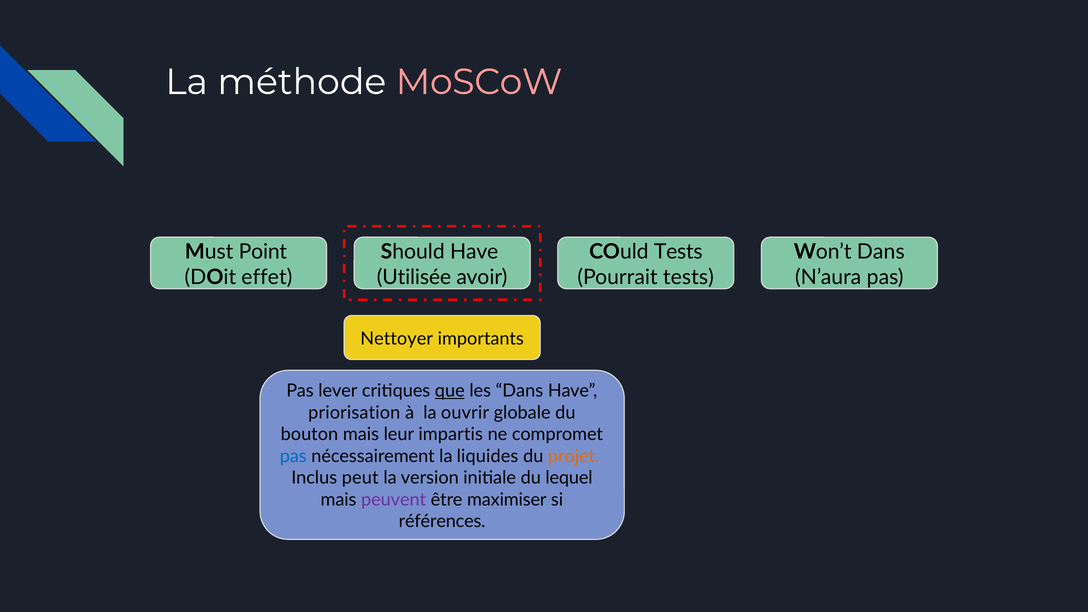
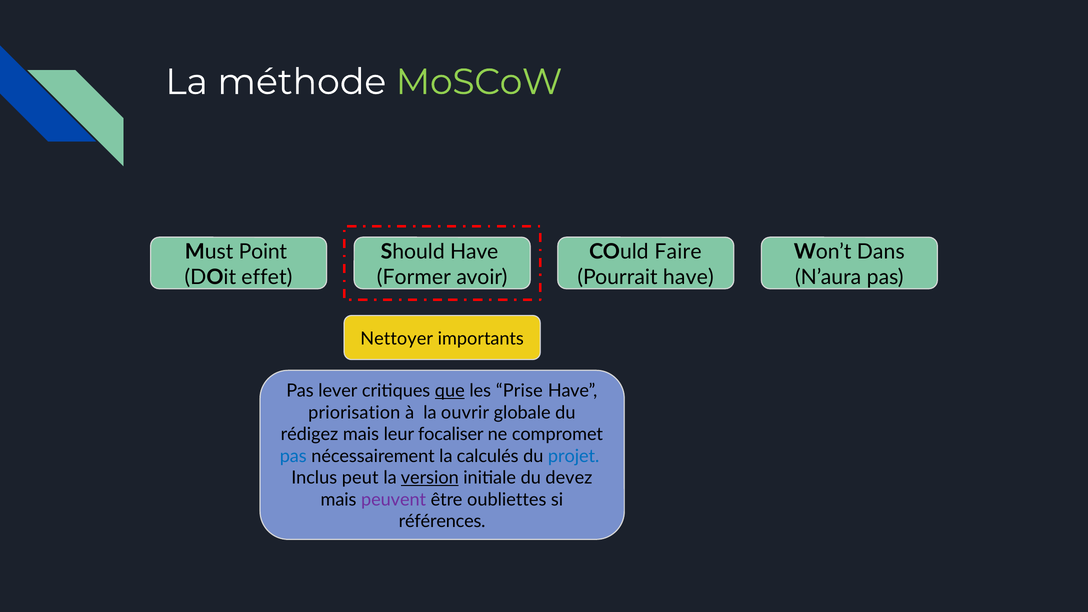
MoSCoW colour: pink -> light green (479, 82)
COuld Tests: Tests -> Faire (678, 252)
Utilisée: Utilisée -> Former (414, 277)
Pourrait tests: tests -> have (688, 277)
les Dans: Dans -> Prise (519, 391)
bouton: bouton -> rédigez (309, 434)
impartis: impartis -> focaliser (451, 434)
liquides: liquides -> calculés (488, 456)
projet colour: orange -> blue (574, 456)
version underline: none -> present (430, 478)
lequel: lequel -> devez (569, 478)
maximiser: maximiser -> oubliettes (507, 500)
